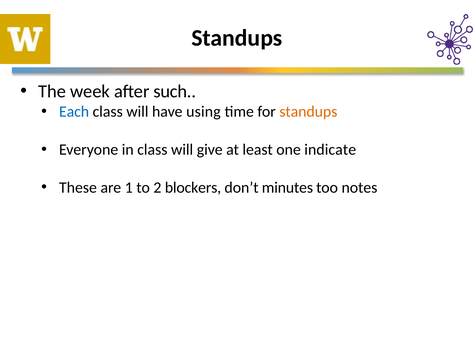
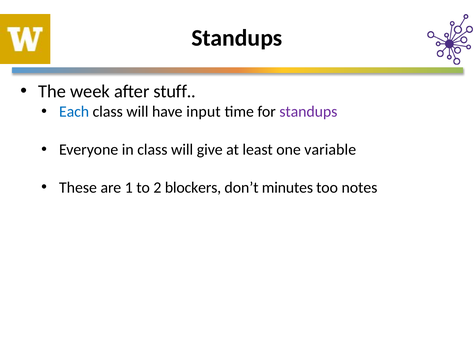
such: such -> stuff (175, 91)
using: using -> input (203, 112)
standups colour: orange -> purple (308, 112)
indicate: indicate -> variable (330, 149)
